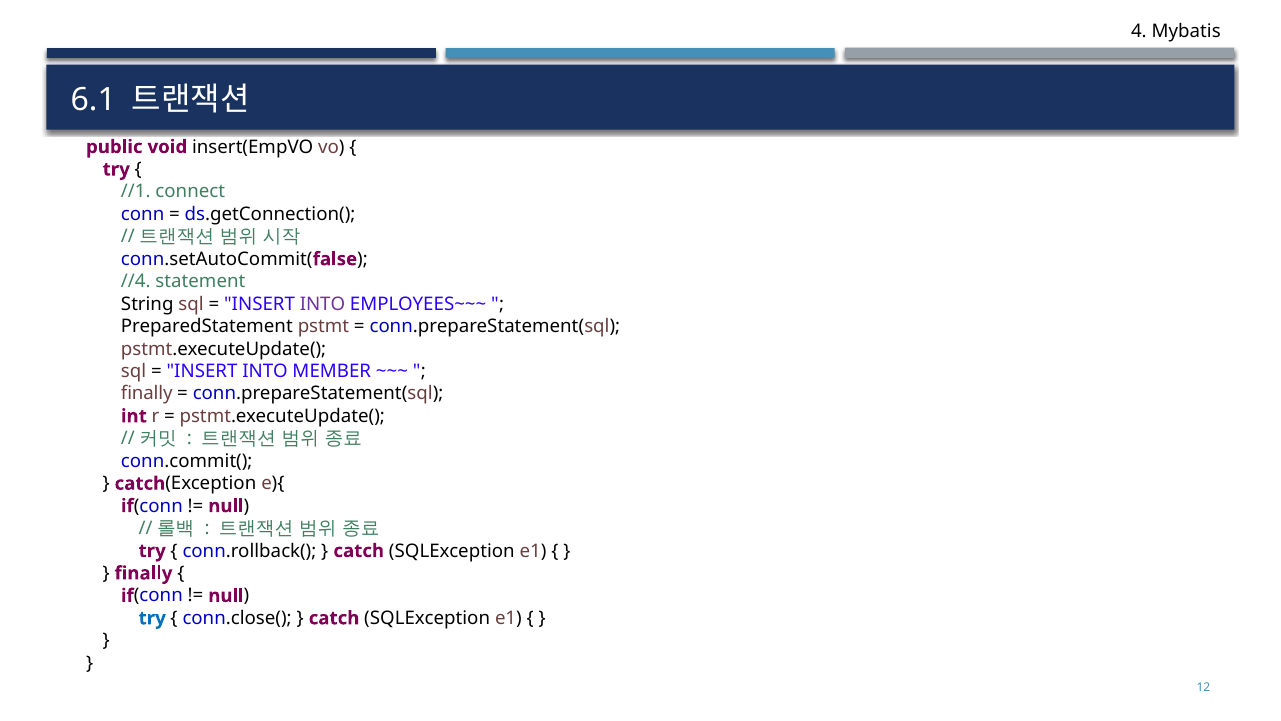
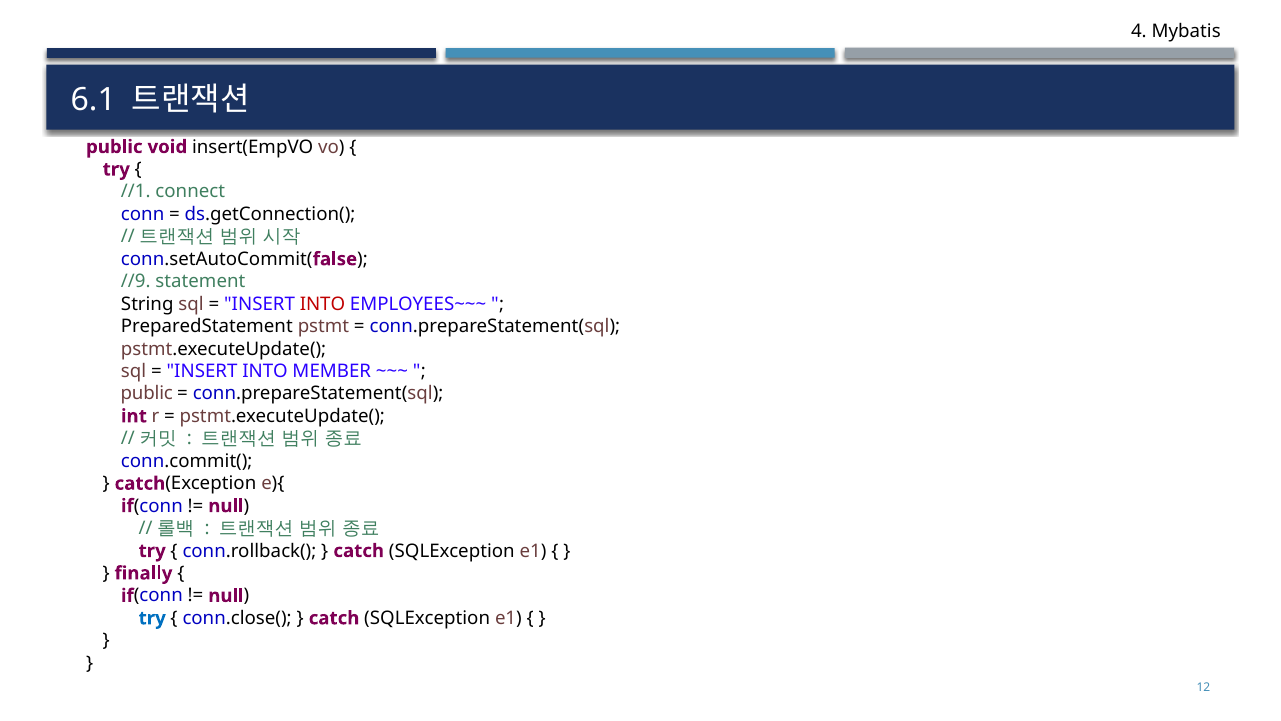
//4: //4 -> //9 (136, 281)
INTO colour: purple -> red (322, 304)
finally: finally -> public (147, 394)
